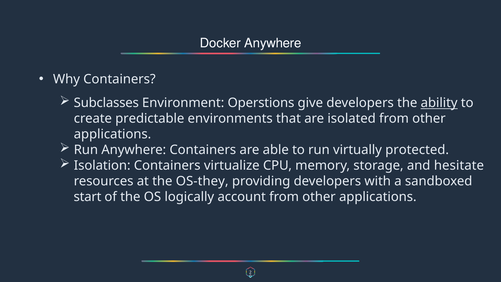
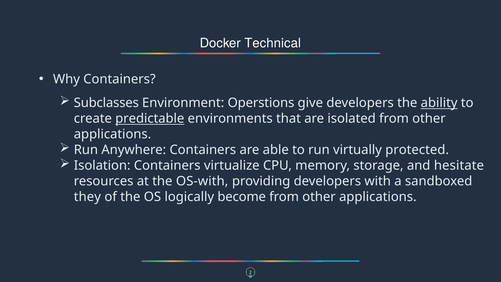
Docker Anywhere: Anywhere -> Technical (273, 43)
predictable underline: none -> present (150, 119)
OS-they: OS-they -> OS-with (202, 181)
start: start -> they (87, 197)
account: account -> become (242, 197)
